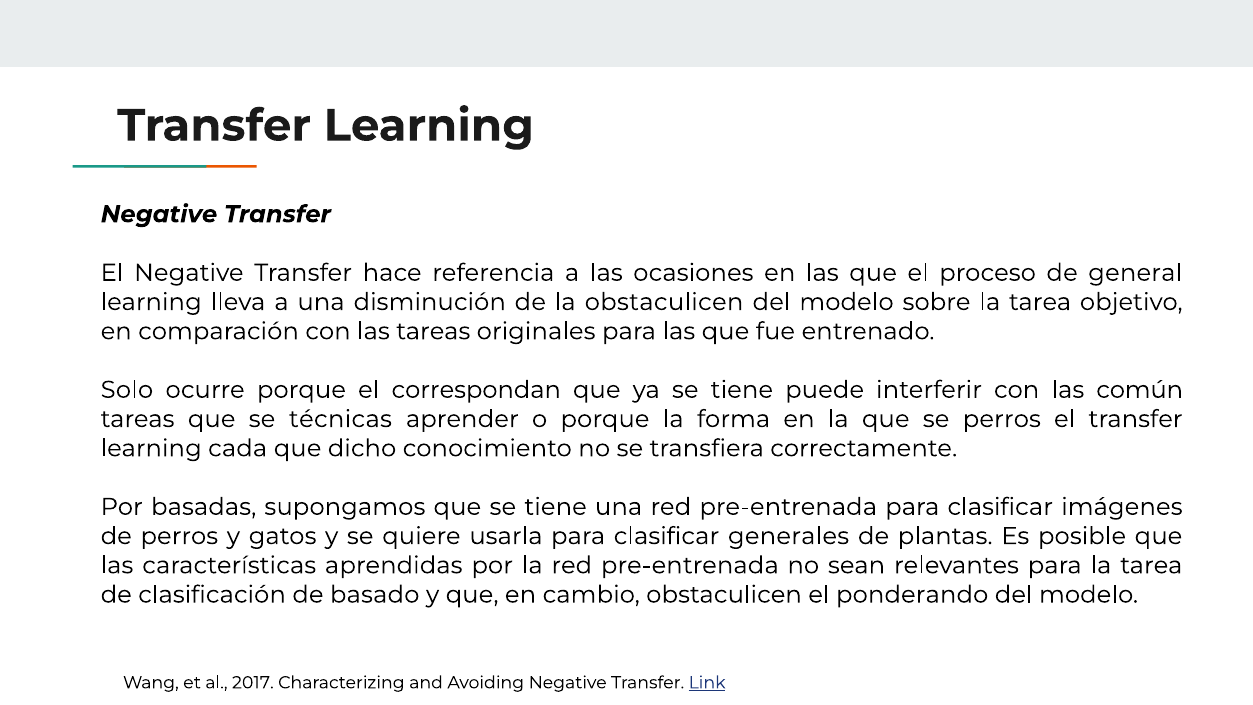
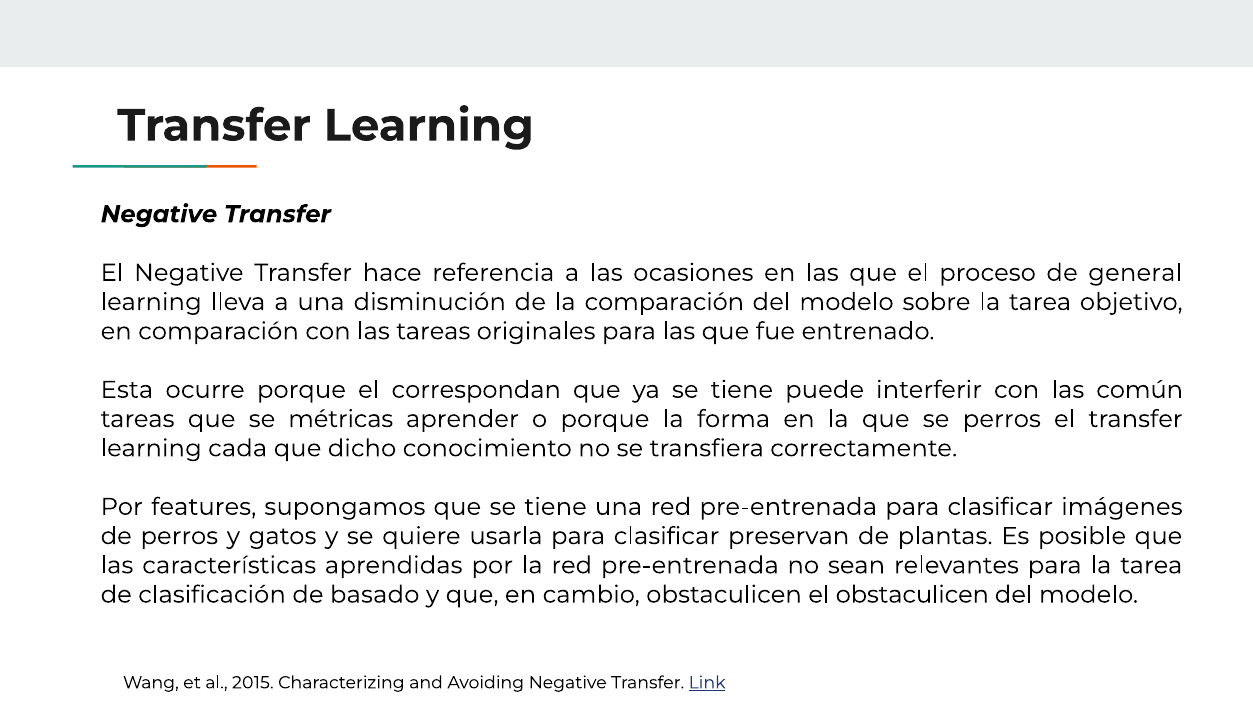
la obstaculicen: obstaculicen -> comparación (664, 302)
Solo: Solo -> Esta (127, 390)
técnicas: técnicas -> métricas (341, 419)
basadas: basadas -> features (204, 507)
generales: generales -> preservan (789, 536)
el ponderando: ponderando -> obstaculicen (912, 594)
2017: 2017 -> 2015 (253, 682)
